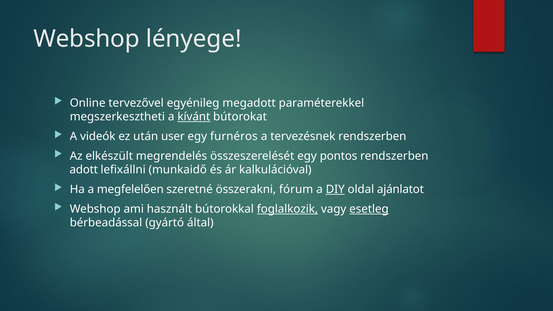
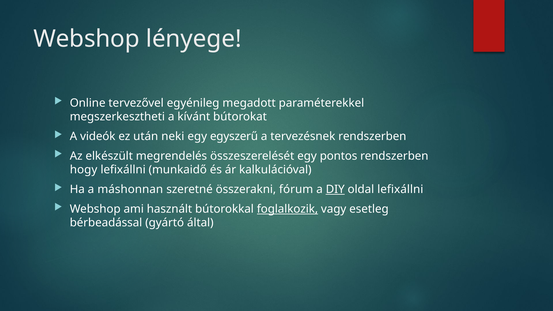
kívánt underline: present -> none (194, 117)
user: user -> neki (173, 136)
furnéros: furnéros -> egyszerű (234, 136)
adott: adott -> hogy (84, 170)
megfelelően: megfelelően -> máshonnan (130, 189)
oldal ajánlatot: ajánlatot -> lefixállni (400, 189)
esetleg underline: present -> none (369, 209)
